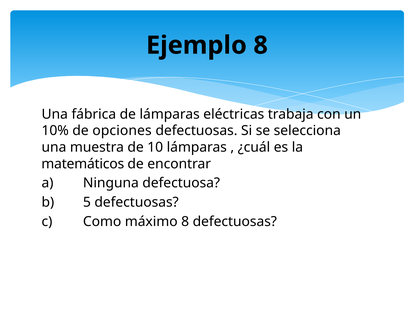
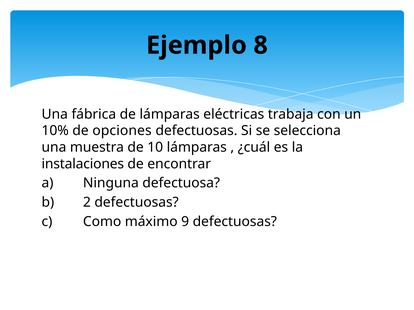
matemáticos: matemáticos -> instalaciones (83, 164)
5: 5 -> 2 (87, 203)
máximo 8: 8 -> 9 (185, 222)
